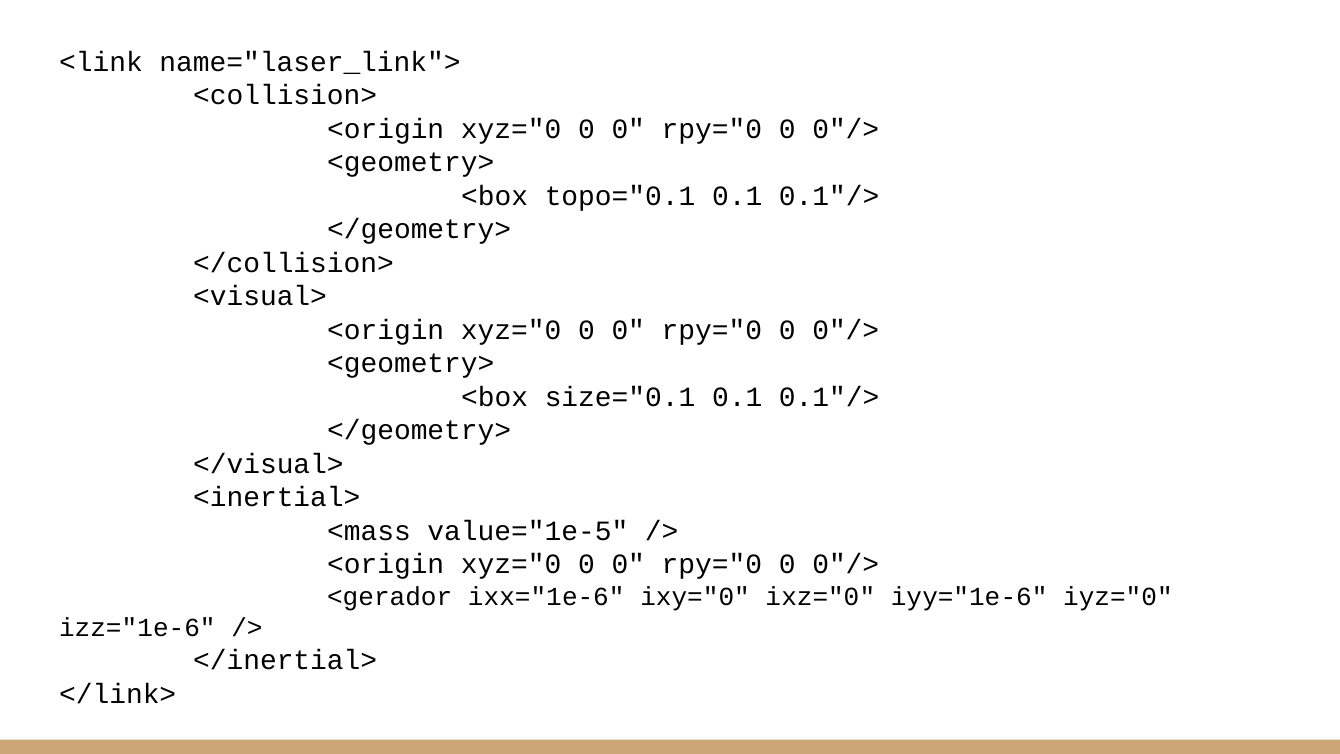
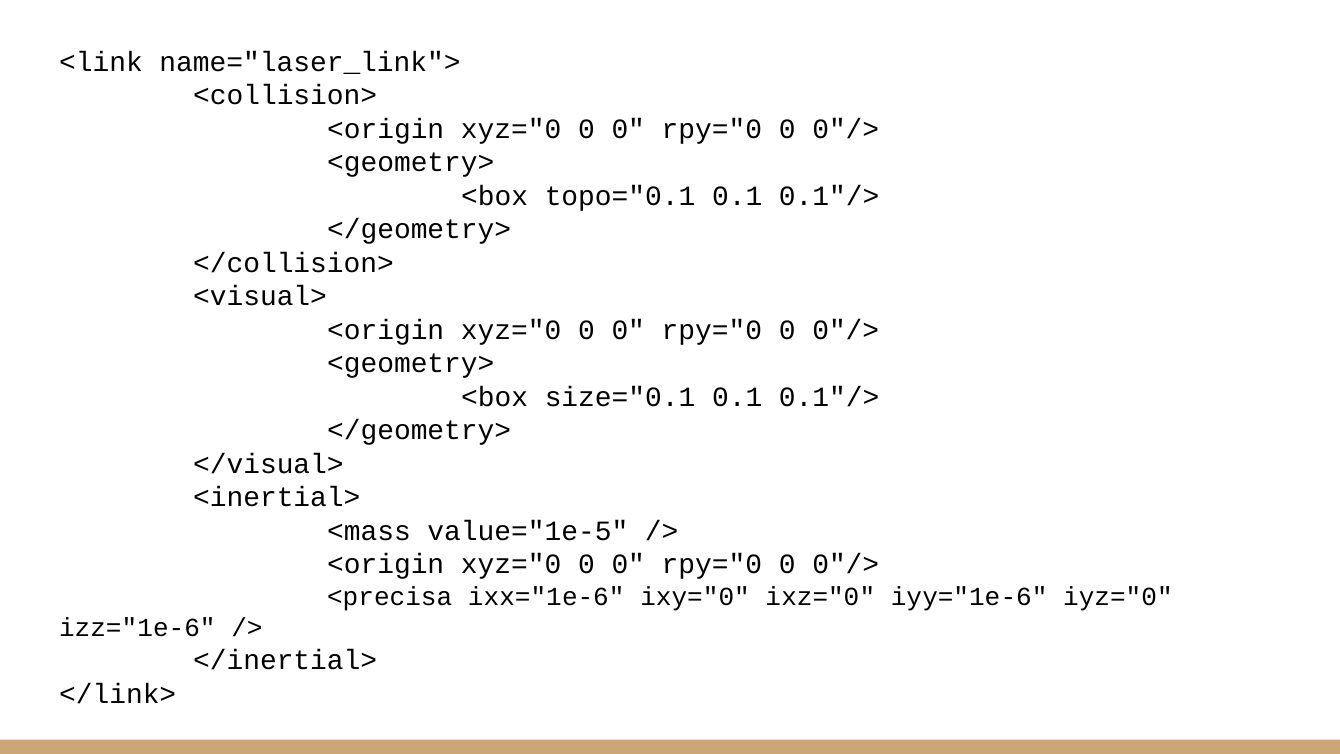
<gerador: <gerador -> <precisa (390, 597)
